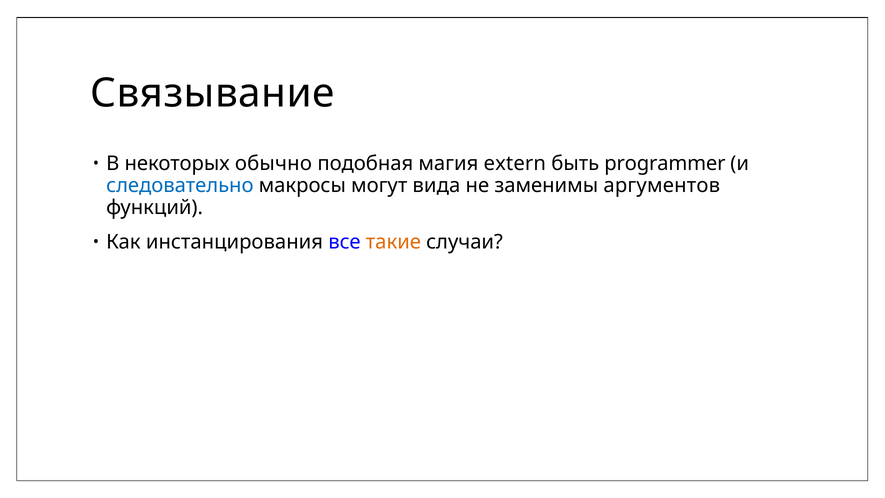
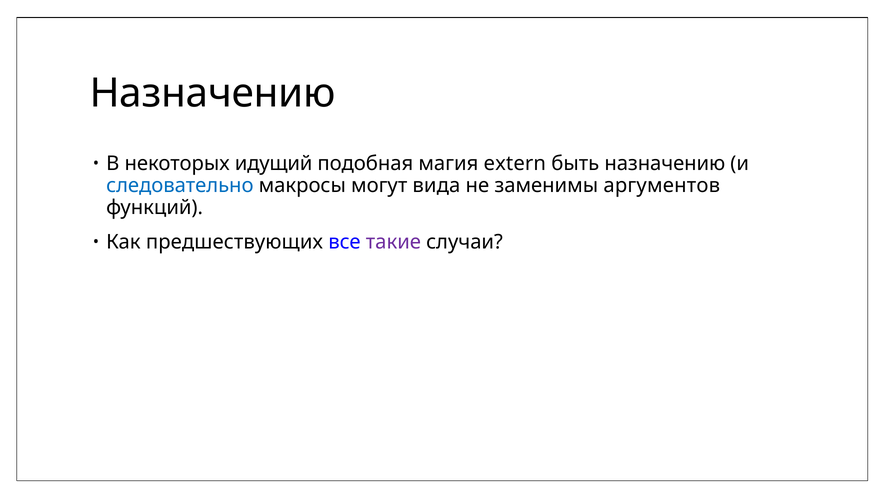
Связывание: Связывание -> Назначению (213, 93)
обычно: обычно -> идущий (274, 163)
быть programmer: programmer -> назначению (665, 163)
инстанцирования: инстанцирования -> предшествующих (234, 242)
такие colour: orange -> purple (393, 242)
